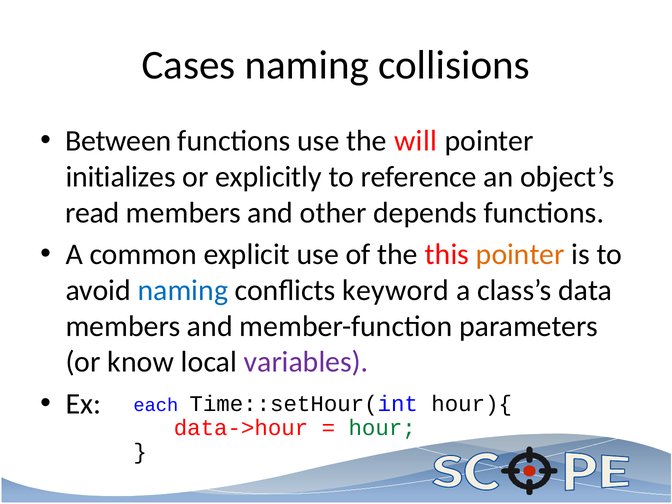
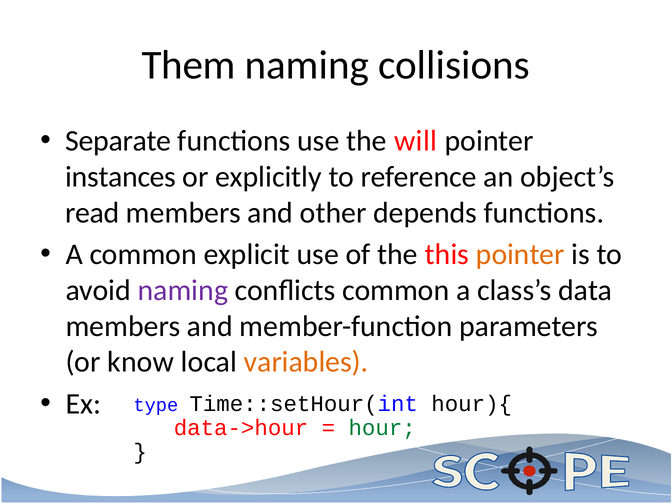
Cases: Cases -> Them (189, 65)
Between: Between -> Separate (118, 141)
initializes: initializes -> instances (121, 177)
naming colour: blue -> purple (183, 290)
conflicts keyword: keyword -> common (396, 290)
variables colour: purple -> orange (306, 362)
each: each -> type (156, 405)
